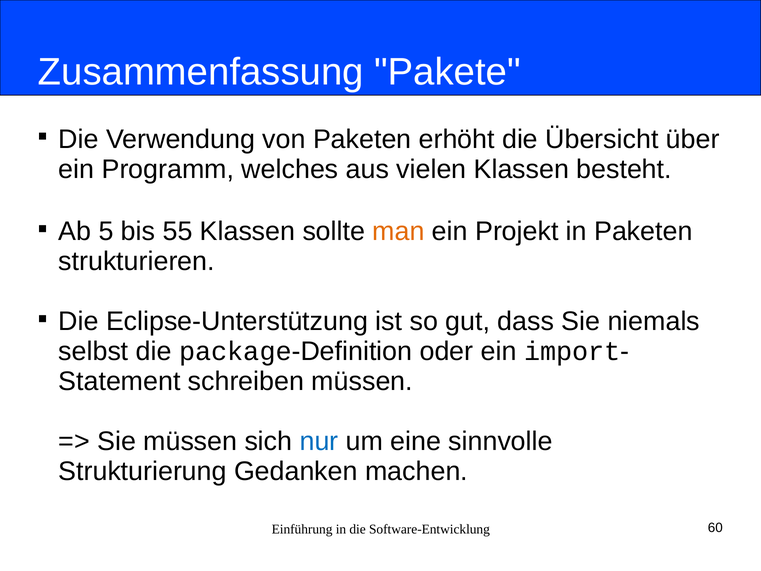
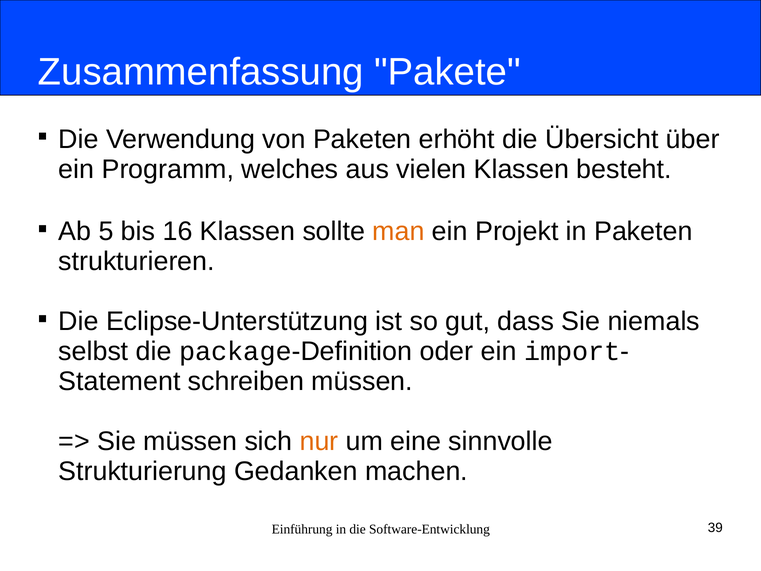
55: 55 -> 16 (178, 231)
nur colour: blue -> orange (319, 441)
60: 60 -> 39 (715, 527)
